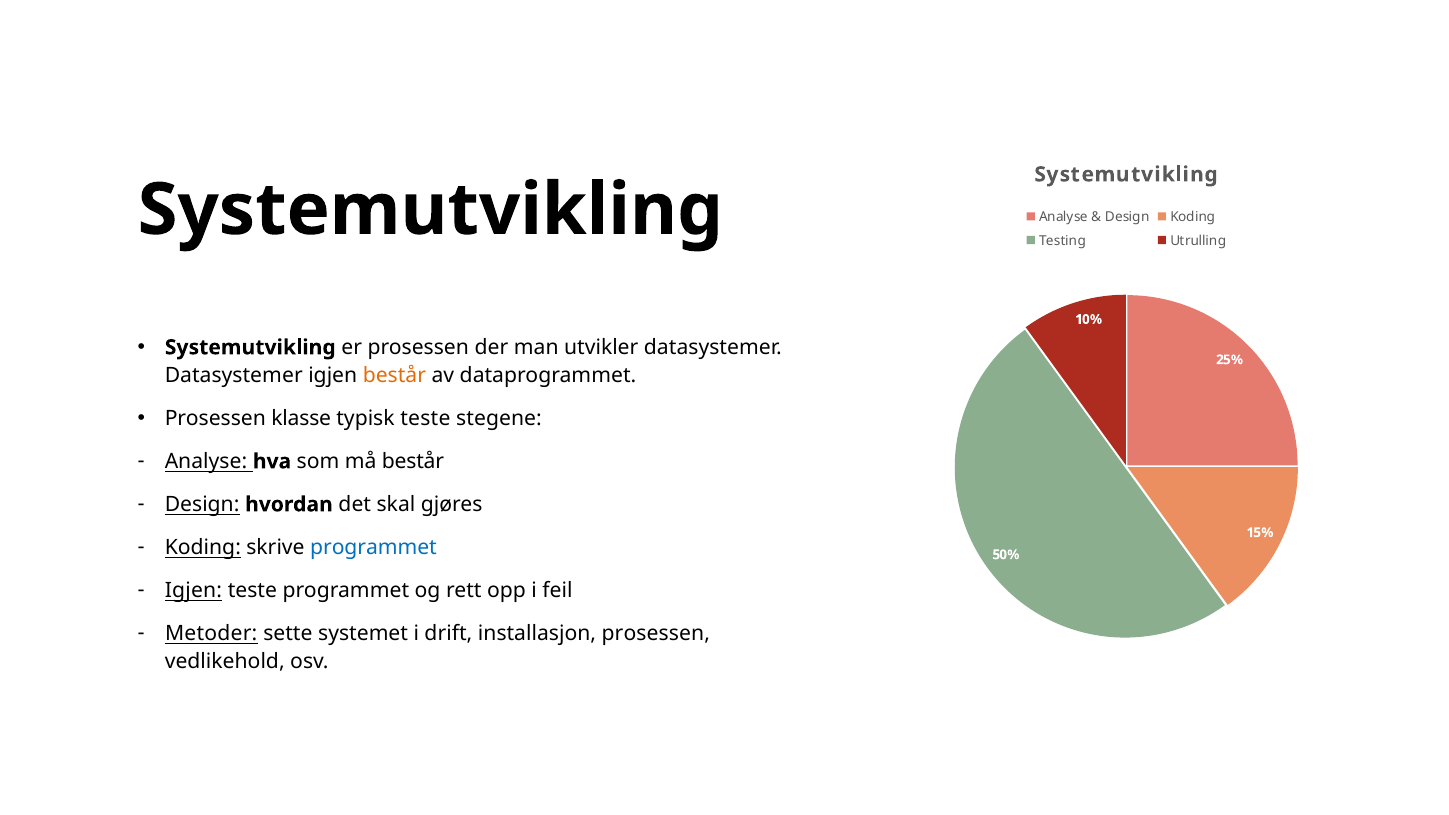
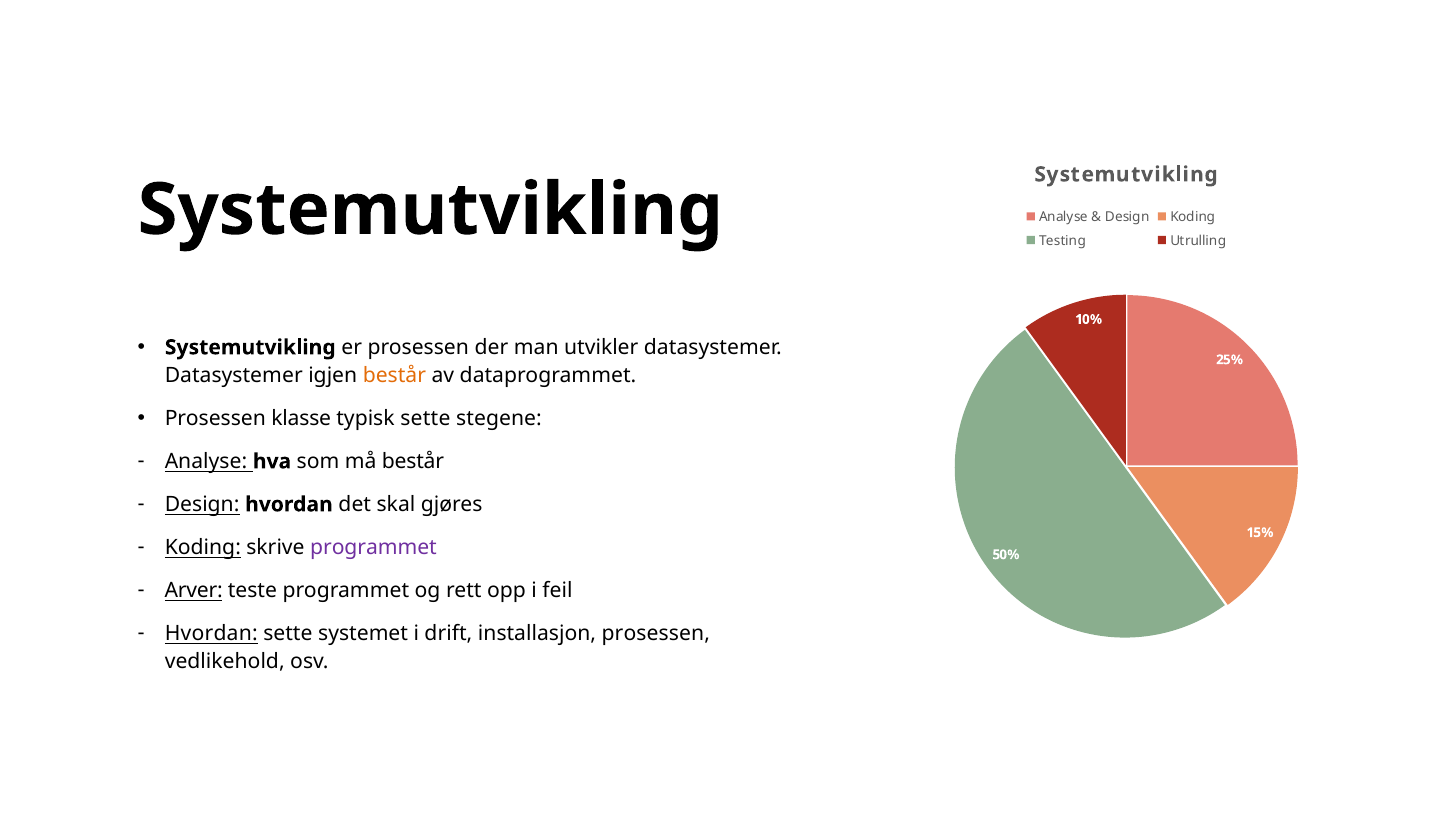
typisk teste: teste -> sette (425, 418)
programmet colour: blue -> purple (373, 548)
Igjen: Igjen -> Arver (194, 591)
Metoder: Metoder -> Hvordan (211, 634)
